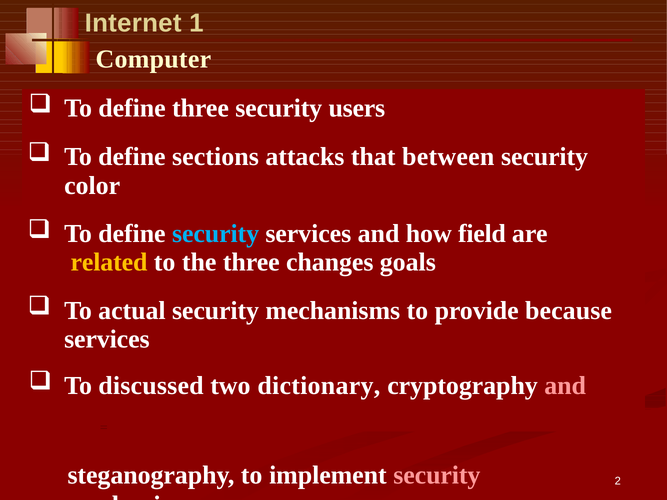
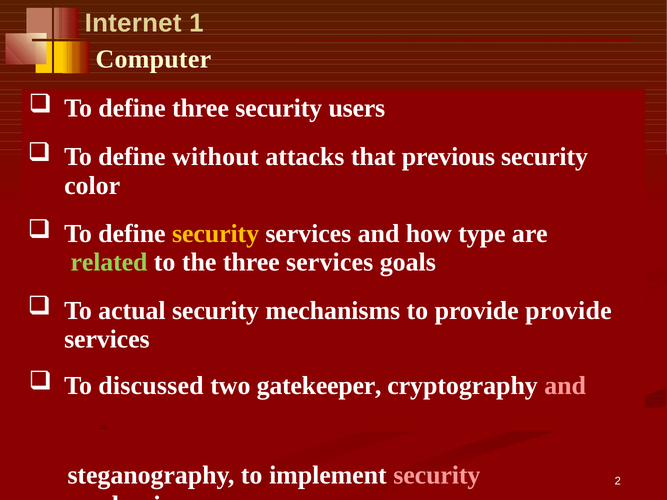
sections: sections -> without (215, 157)
between: between -> previous (448, 157)
security colour: light blue -> yellow (216, 234)
field: field -> type (482, 234)
related colour: yellow -> light green (109, 263)
three changes: changes -> services (330, 263)
provide because: because -> provide (568, 311)
dictionary: dictionary -> gatekeeper (319, 386)
